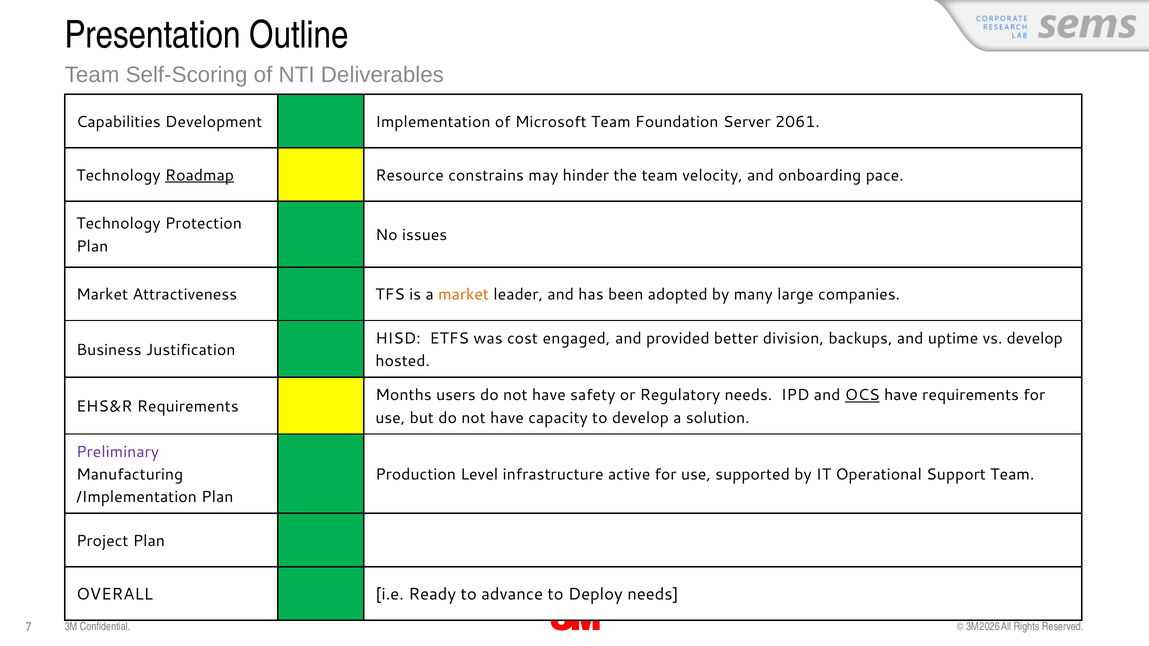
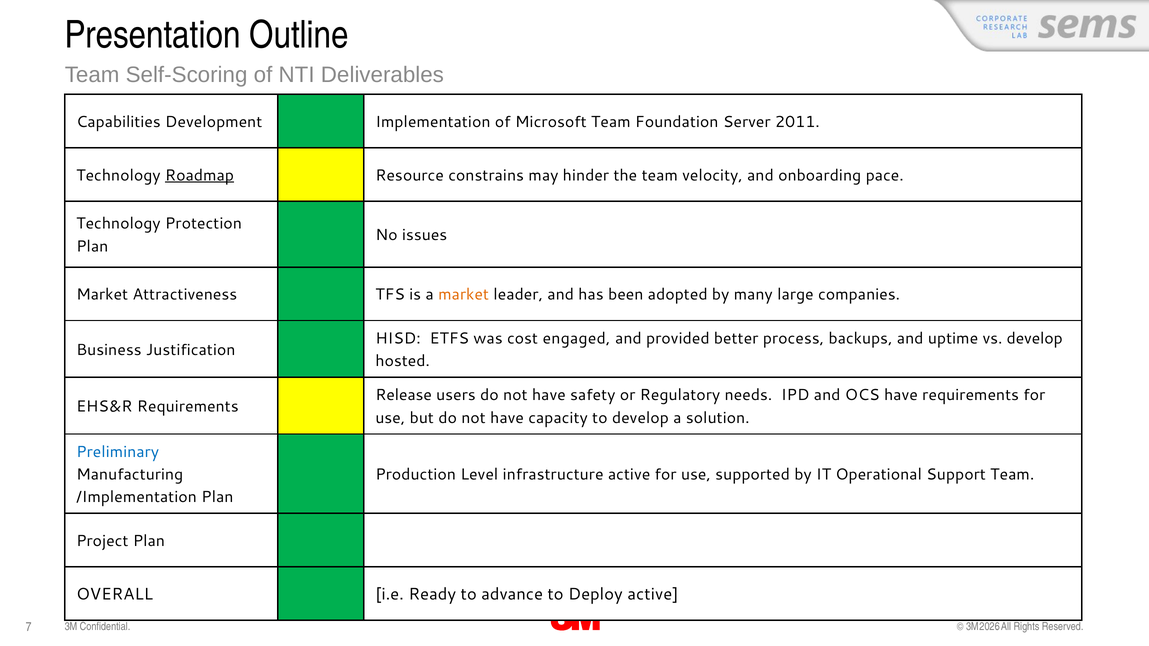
2061: 2061 -> 2011 (797, 122)
division: division -> process (793, 339)
Months: Months -> Release (404, 395)
OCS underline: present -> none (862, 395)
Preliminary colour: purple -> blue (118, 452)
Deploy needs: needs -> active (653, 595)
